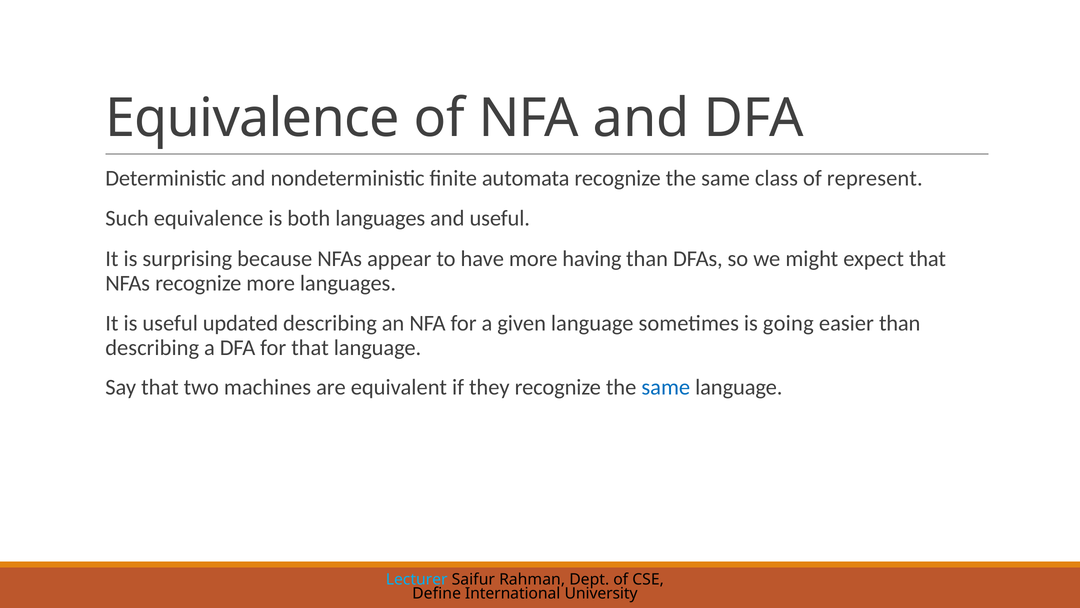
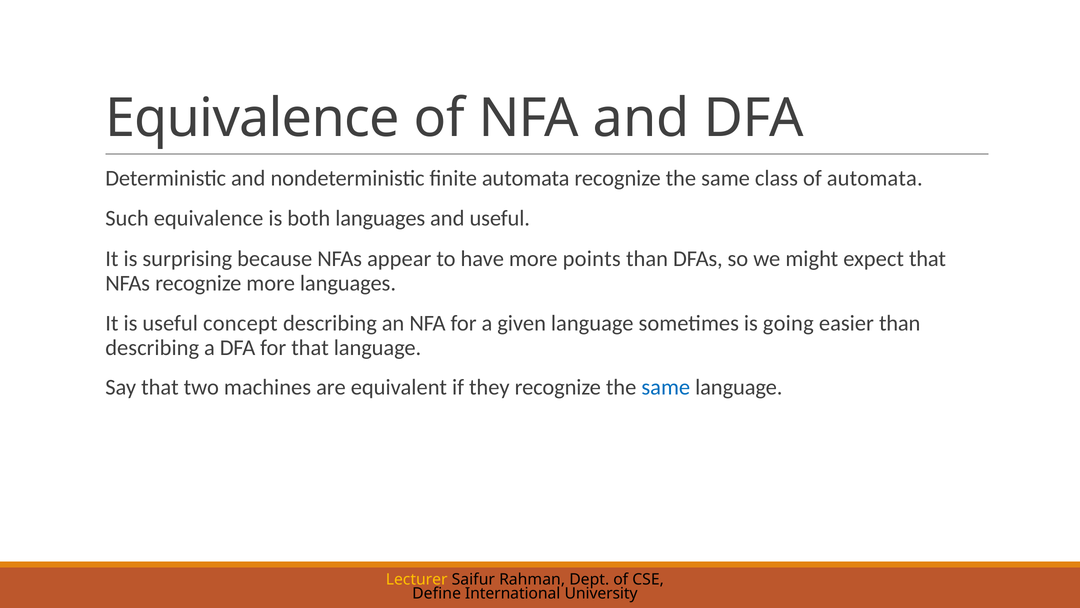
of represent: represent -> automata (875, 178)
having: having -> points (592, 259)
updated: updated -> concept (240, 323)
Lecturer colour: light blue -> yellow (417, 579)
